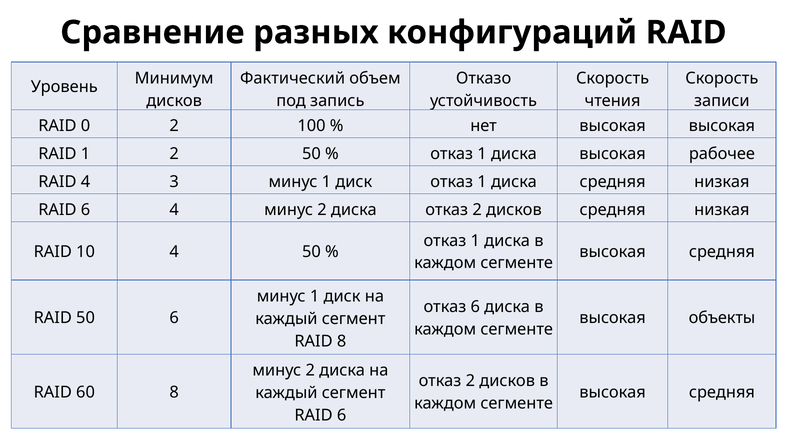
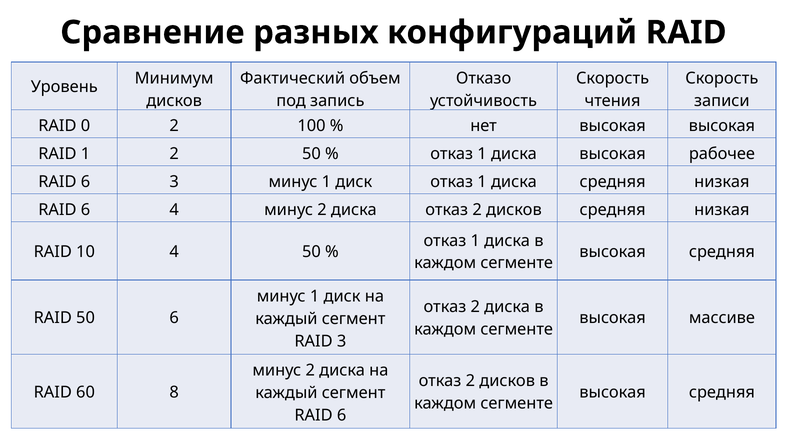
4: 4 -> 6 (85, 182)
6: 6 -> 2 (475, 307)
объекты: объекты -> массиве (722, 318)
RAID 8: 8 -> 3 (342, 341)
